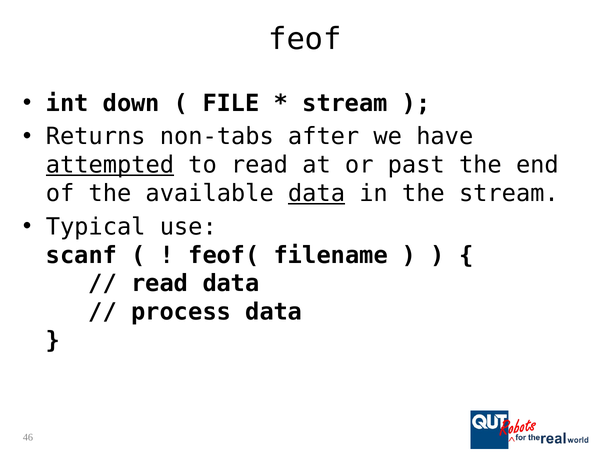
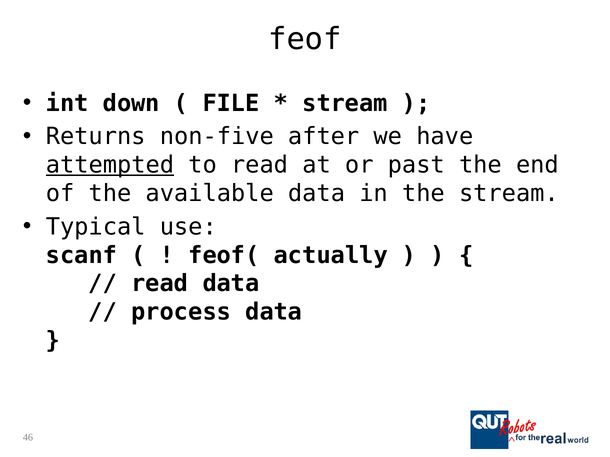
non-tabs: non-tabs -> non-five (217, 137)
data underline: present -> none (316, 194)
filename: filename -> actually (331, 256)
